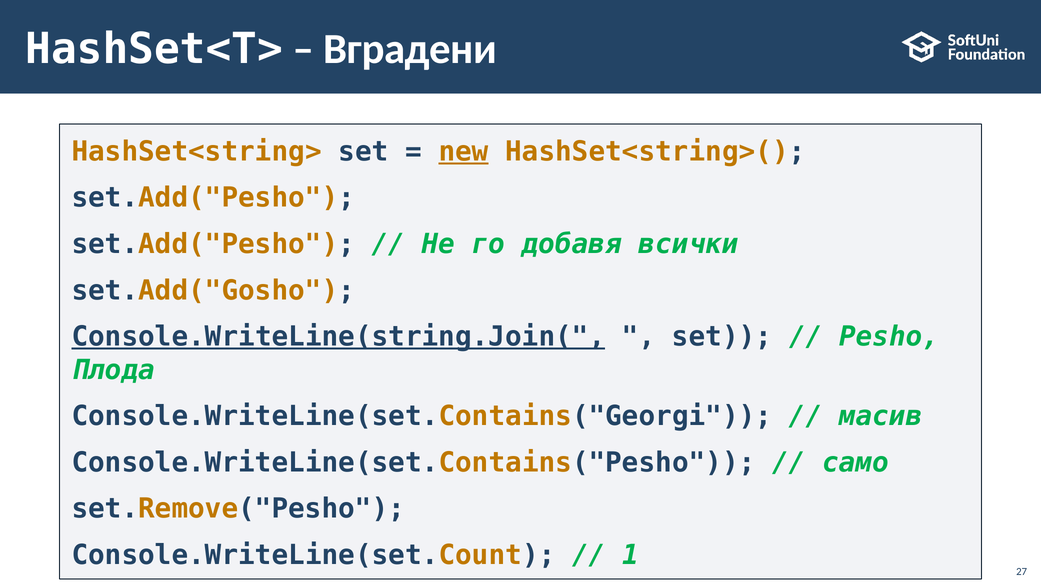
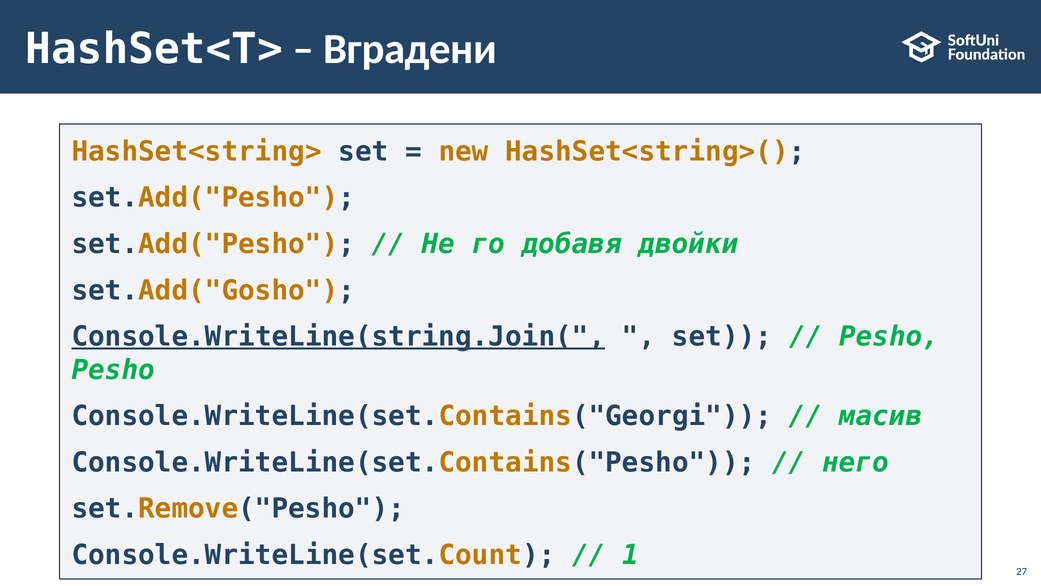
new underline: present -> none (464, 151)
всички: всички -> двойки (688, 244)
Плода: Плода -> Pesho (113, 370)
само: само -> него (855, 462)
